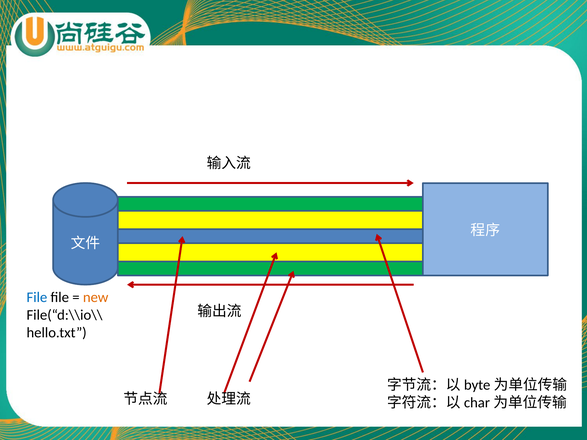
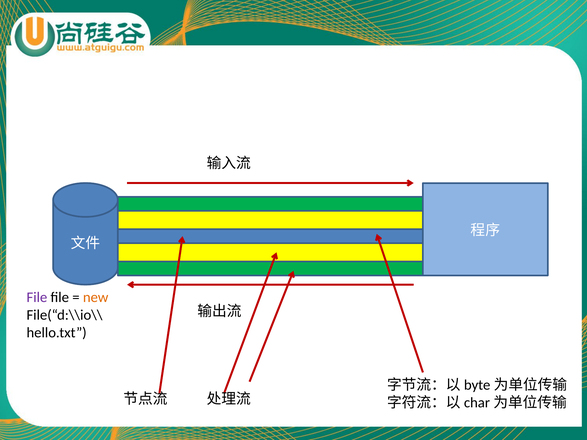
File colour: blue -> purple (37, 298)
